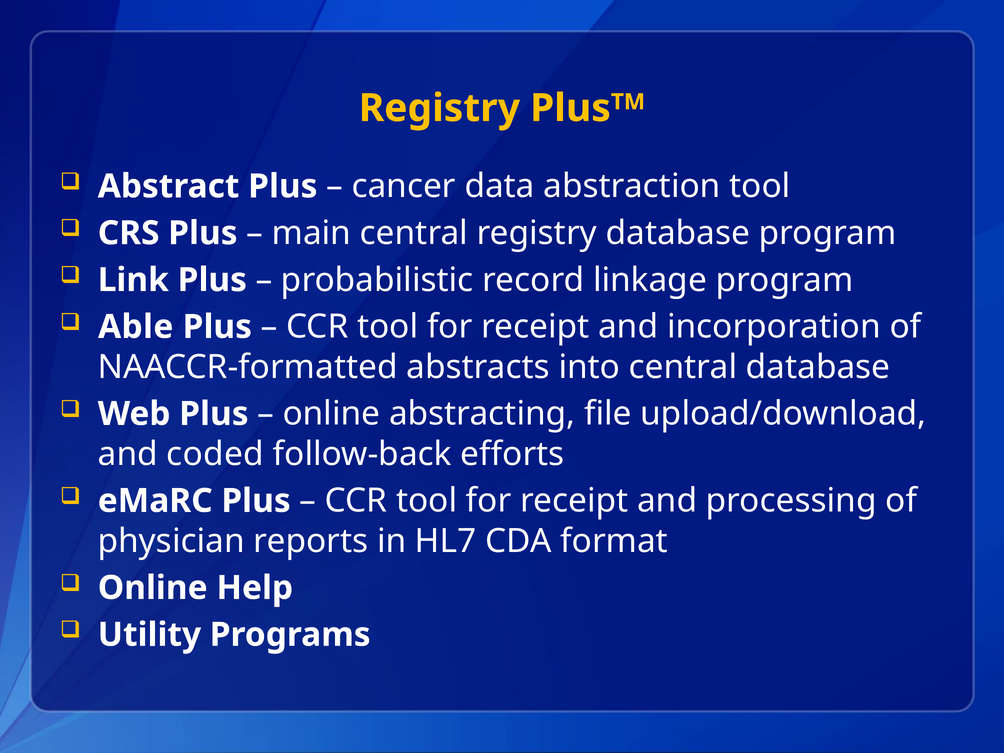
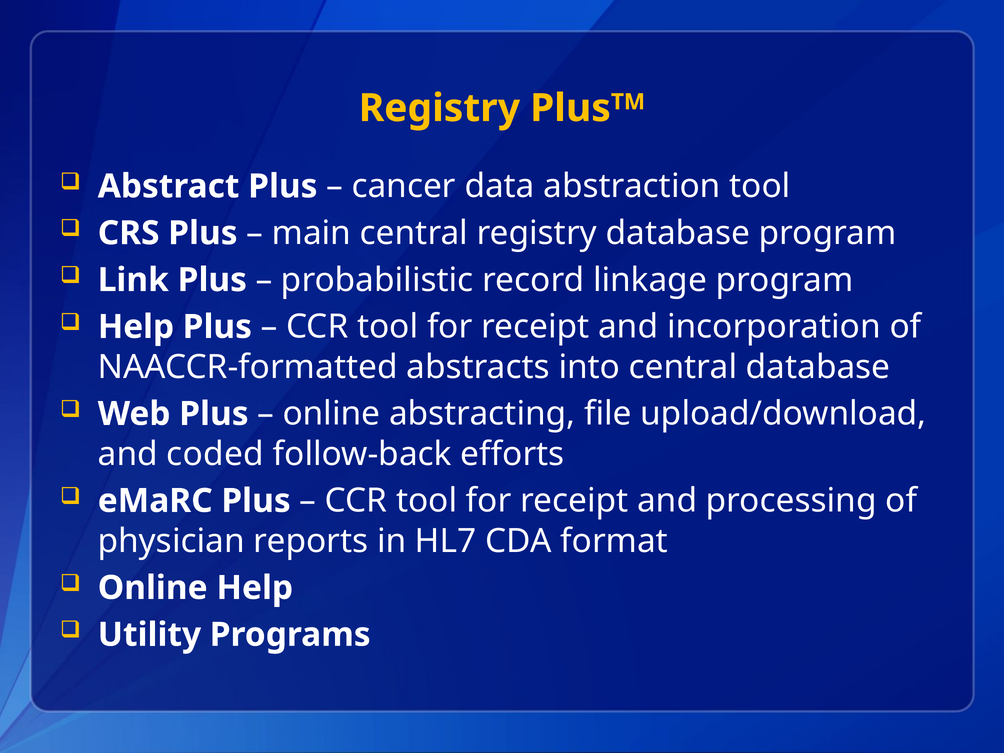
Able: Able -> Help (136, 327)
